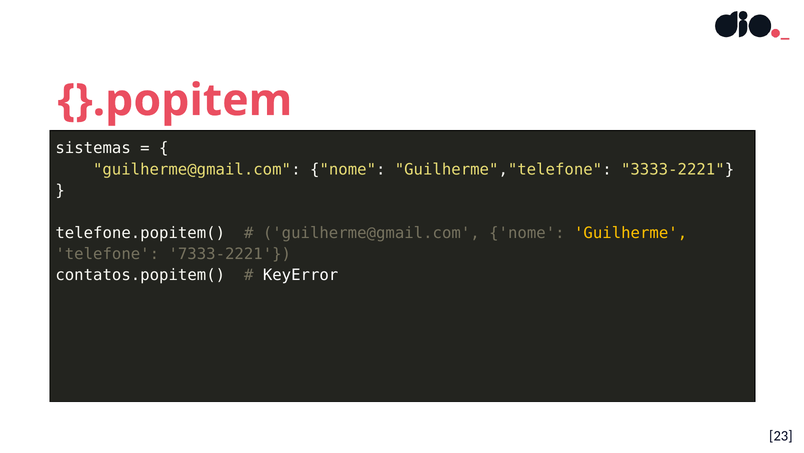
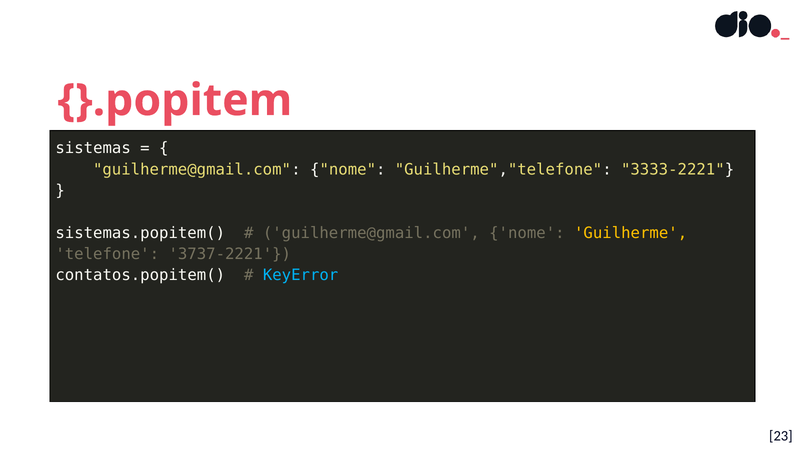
telefone.popitem(: telefone.popitem( -> sistemas.popitem( (140, 232)
7333-2221: 7333-2221 -> 3737-2221 (230, 254)
KeyError colour: white -> light blue (301, 275)
